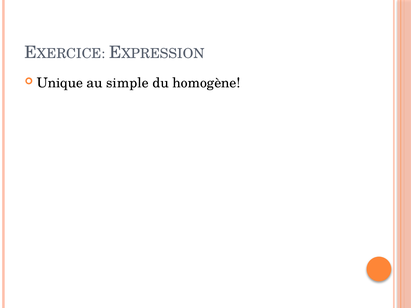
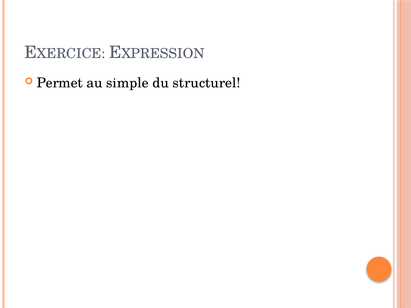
Unique: Unique -> Permet (60, 83)
homogène: homogène -> structurel (207, 83)
